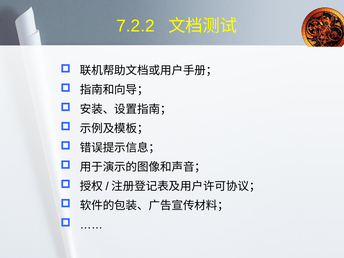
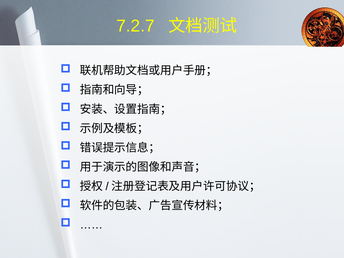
7.2.2: 7.2.2 -> 7.2.7 (136, 26)
